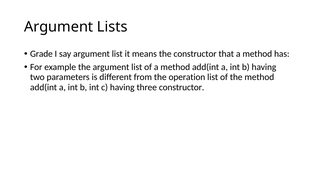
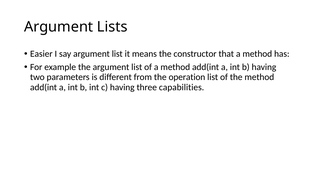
Grade: Grade -> Easier (41, 54)
three constructor: constructor -> capabilities (182, 87)
